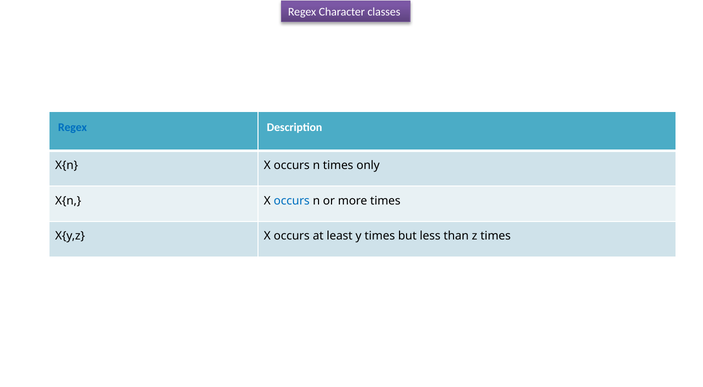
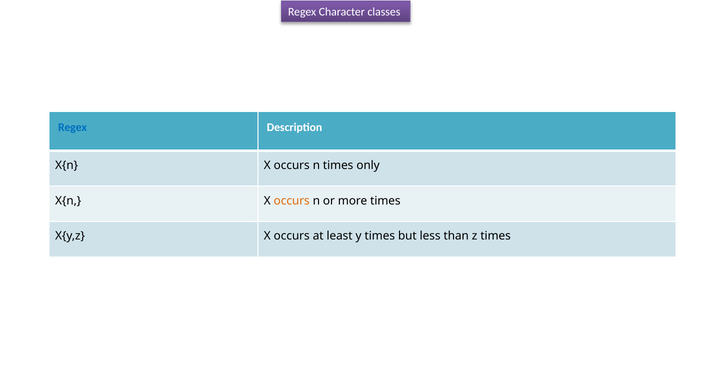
occurs colour: blue -> orange (292, 200)
